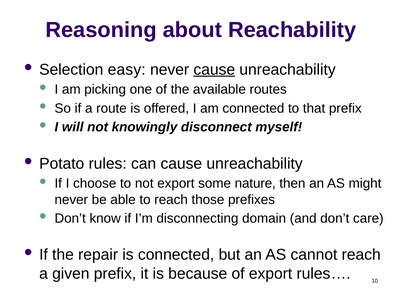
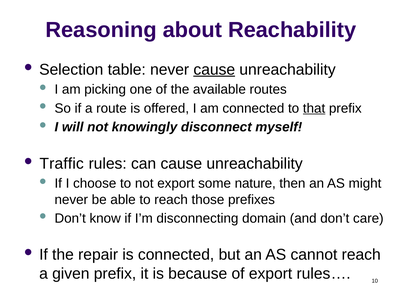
easy: easy -> table (127, 69)
that underline: none -> present (314, 108)
Potato: Potato -> Traffic (62, 163)
